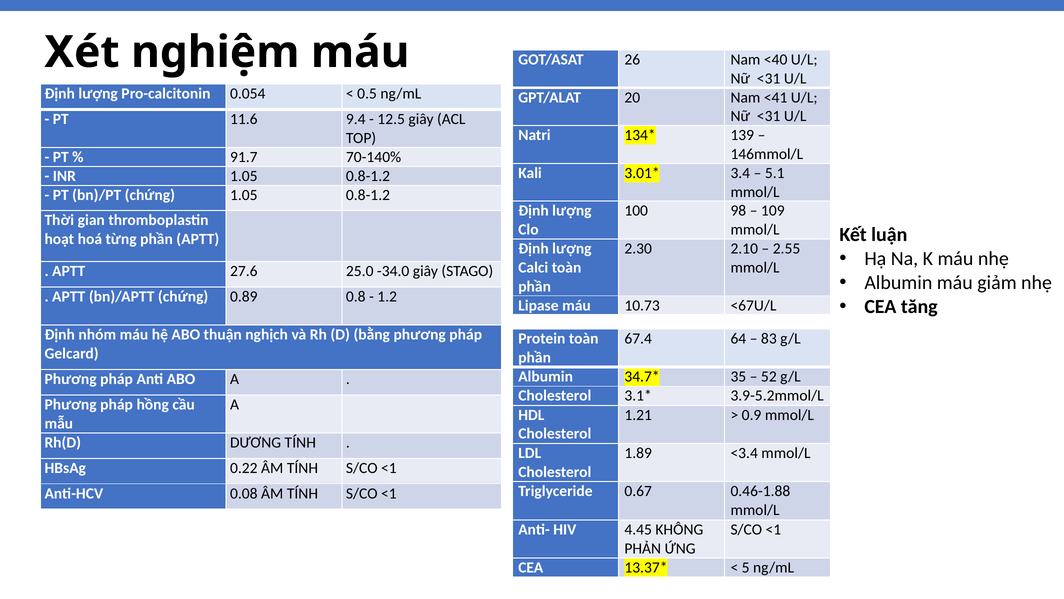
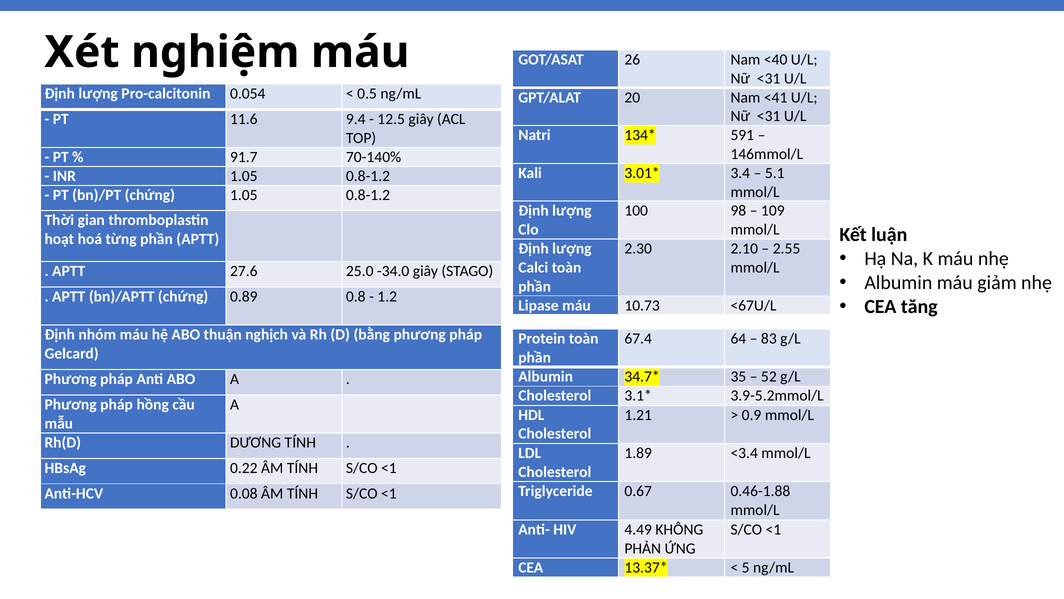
139: 139 -> 591 (742, 135)
4.45: 4.45 -> 4.49 (638, 529)
